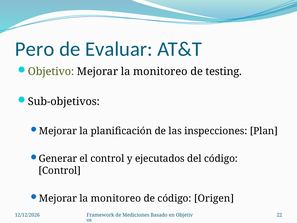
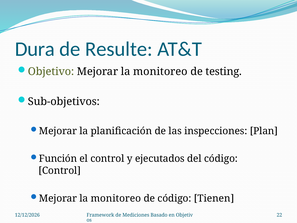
Pero: Pero -> Dura (35, 49)
Evaluar: Evaluar -> Resulte (119, 49)
Generar: Generar -> Función (58, 159)
Origen: Origen -> Tienen (214, 198)
